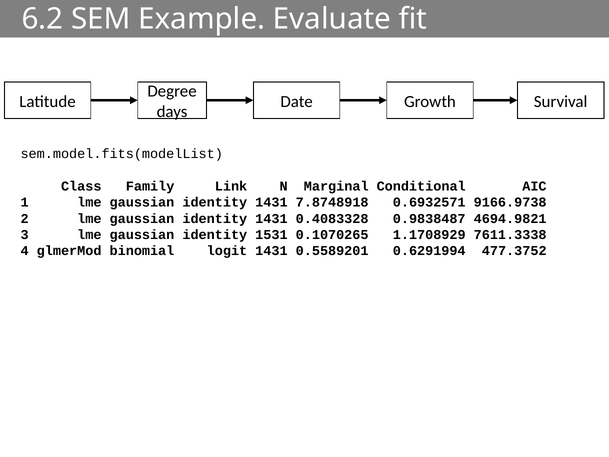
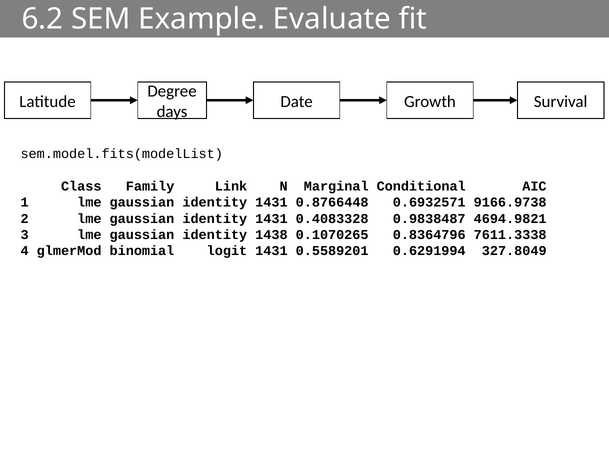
7.8748918: 7.8748918 -> 0.8766448 (332, 202)
1531: 1531 -> 1438 (271, 235)
1.1708929: 1.1708929 -> 0.8364796 (429, 235)
477.3752: 477.3752 -> 327.8049 (514, 251)
